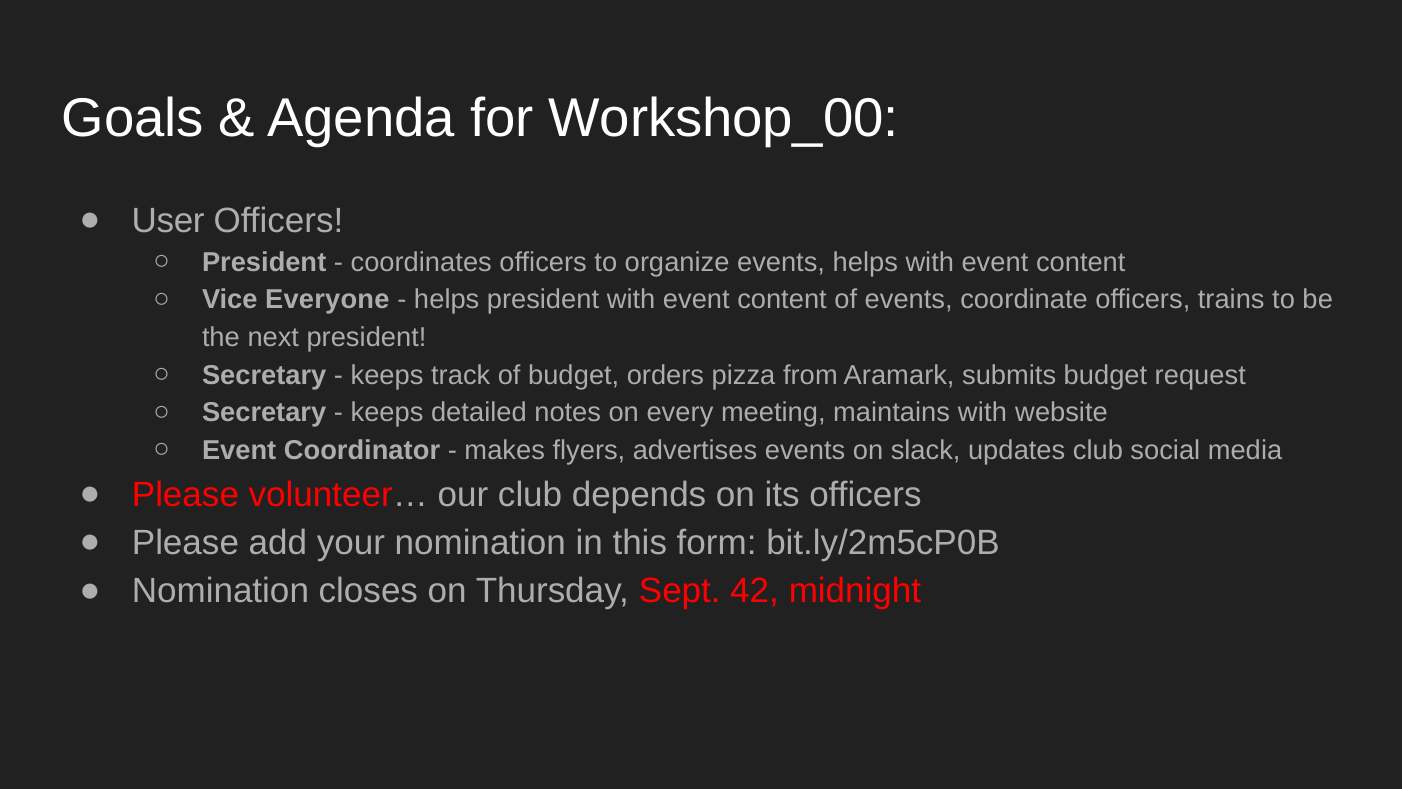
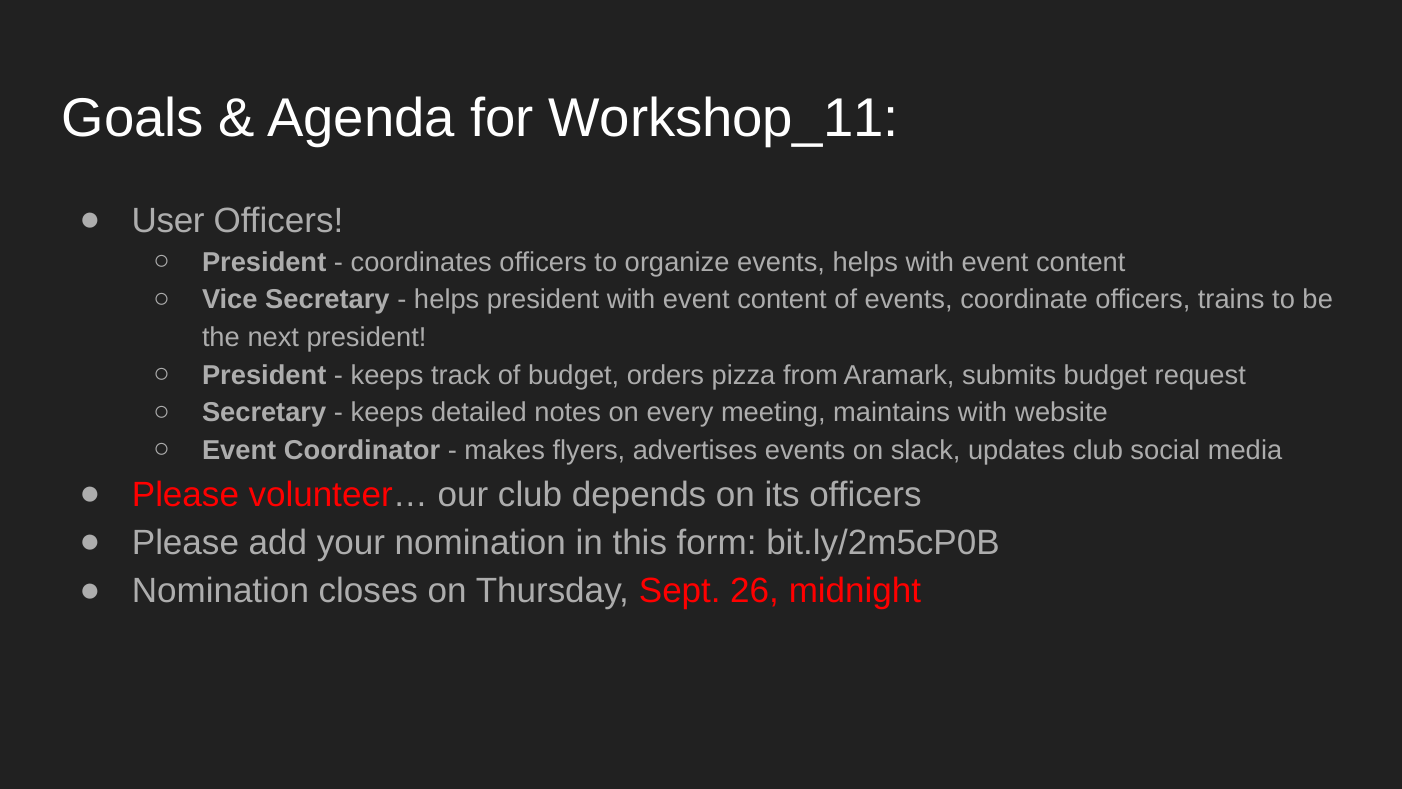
Workshop_00: Workshop_00 -> Workshop_11 (724, 119)
Vice Everyone: Everyone -> Secretary (327, 300)
Secretary: Secretary -> President (264, 375)
42: 42 -> 26 (755, 591)
